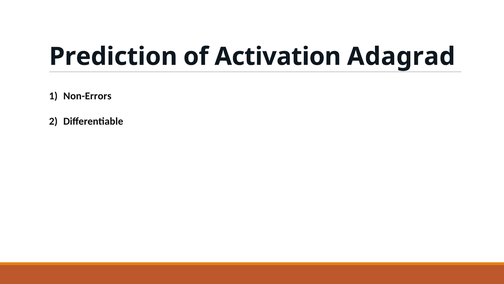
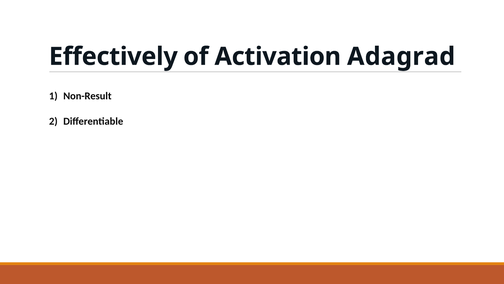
Prediction: Prediction -> Effectively (113, 56)
Non-Errors: Non-Errors -> Non-Result (87, 96)
